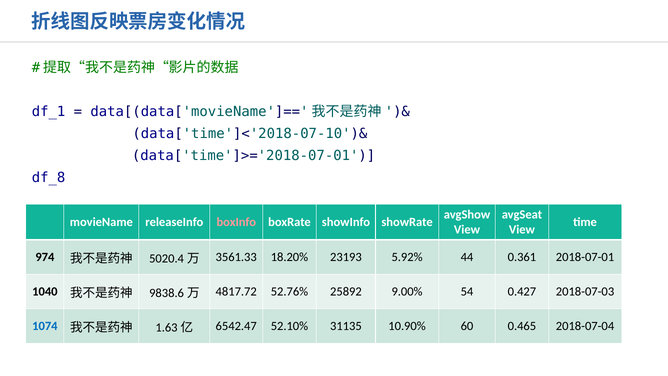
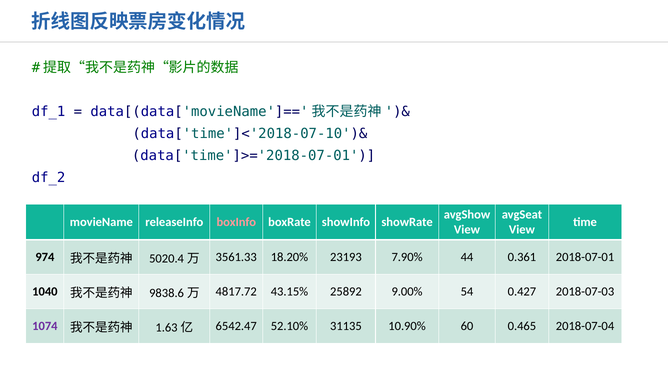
df_8: df_8 -> df_2 (49, 178)
5.92%: 5.92% -> 7.90% (407, 257)
52.76%: 52.76% -> 43.15% (289, 292)
1074 colour: blue -> purple (45, 326)
